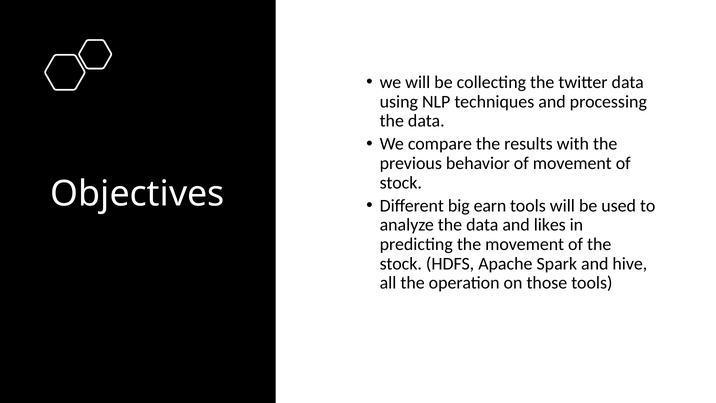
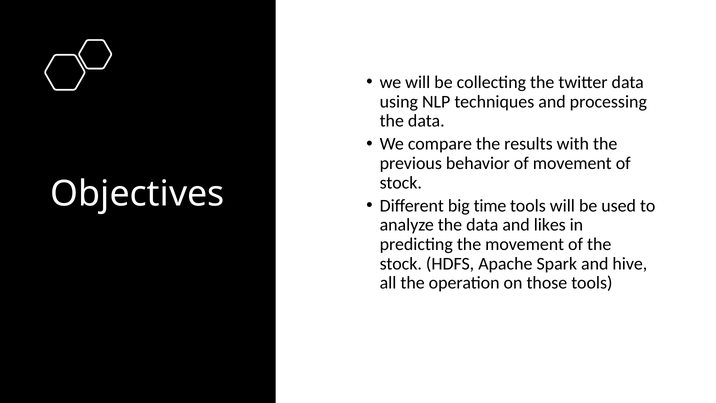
earn: earn -> time (490, 206)
